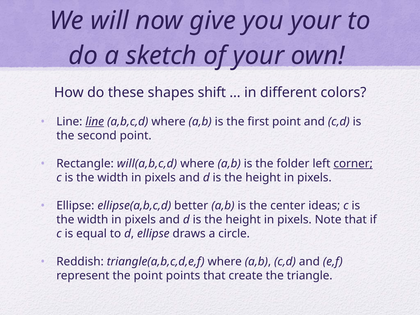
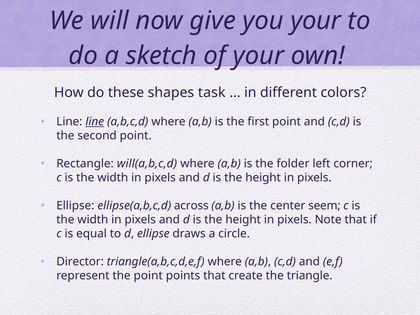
shift: shift -> task (212, 92)
corner underline: present -> none (353, 164)
better: better -> across (191, 206)
ideas: ideas -> seem (324, 206)
Reddish: Reddish -> Director (80, 262)
